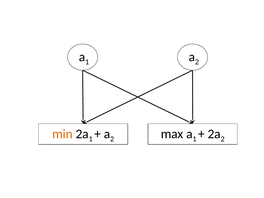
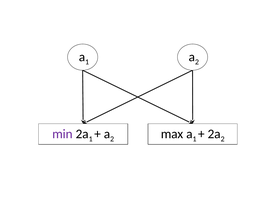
min colour: orange -> purple (62, 134)
